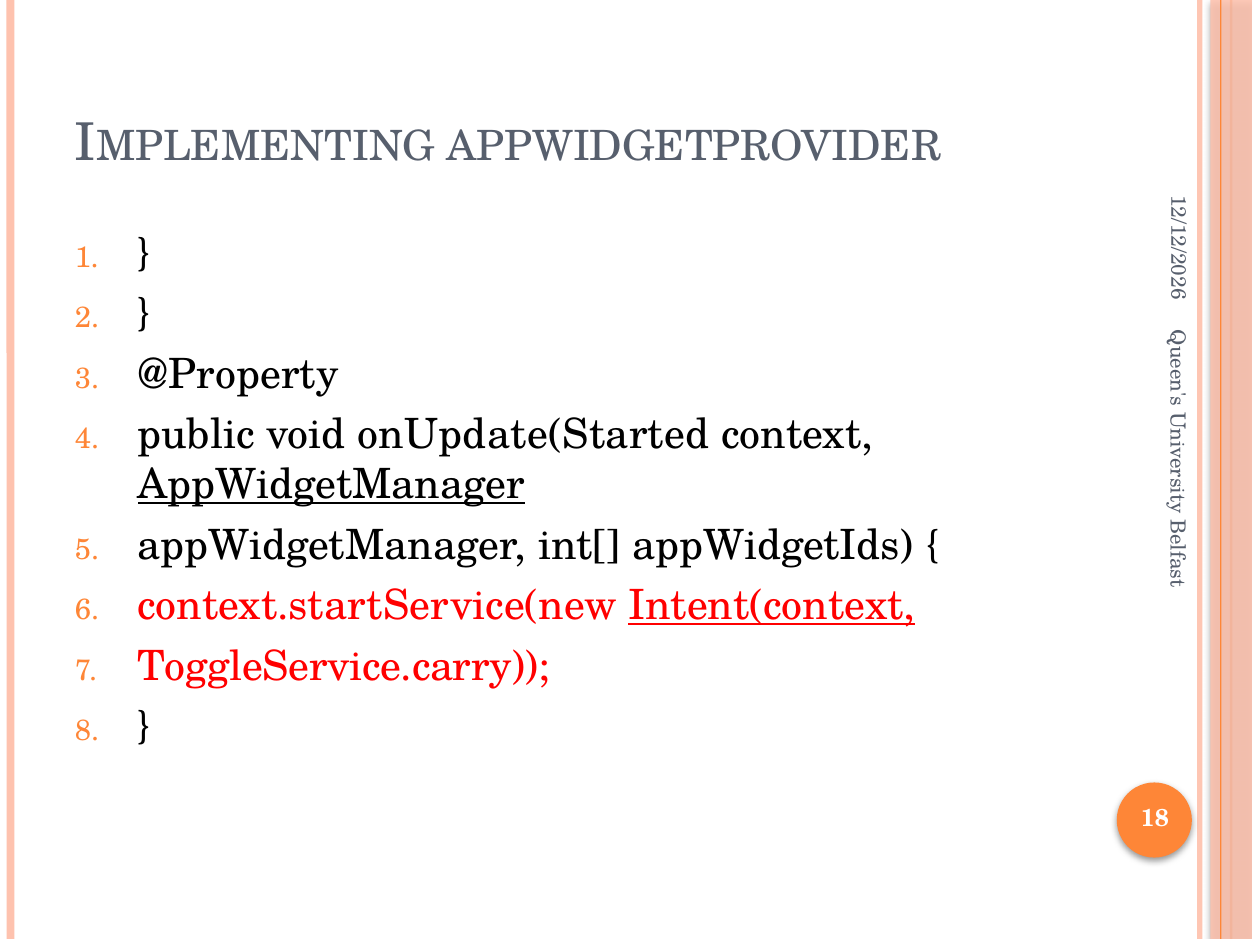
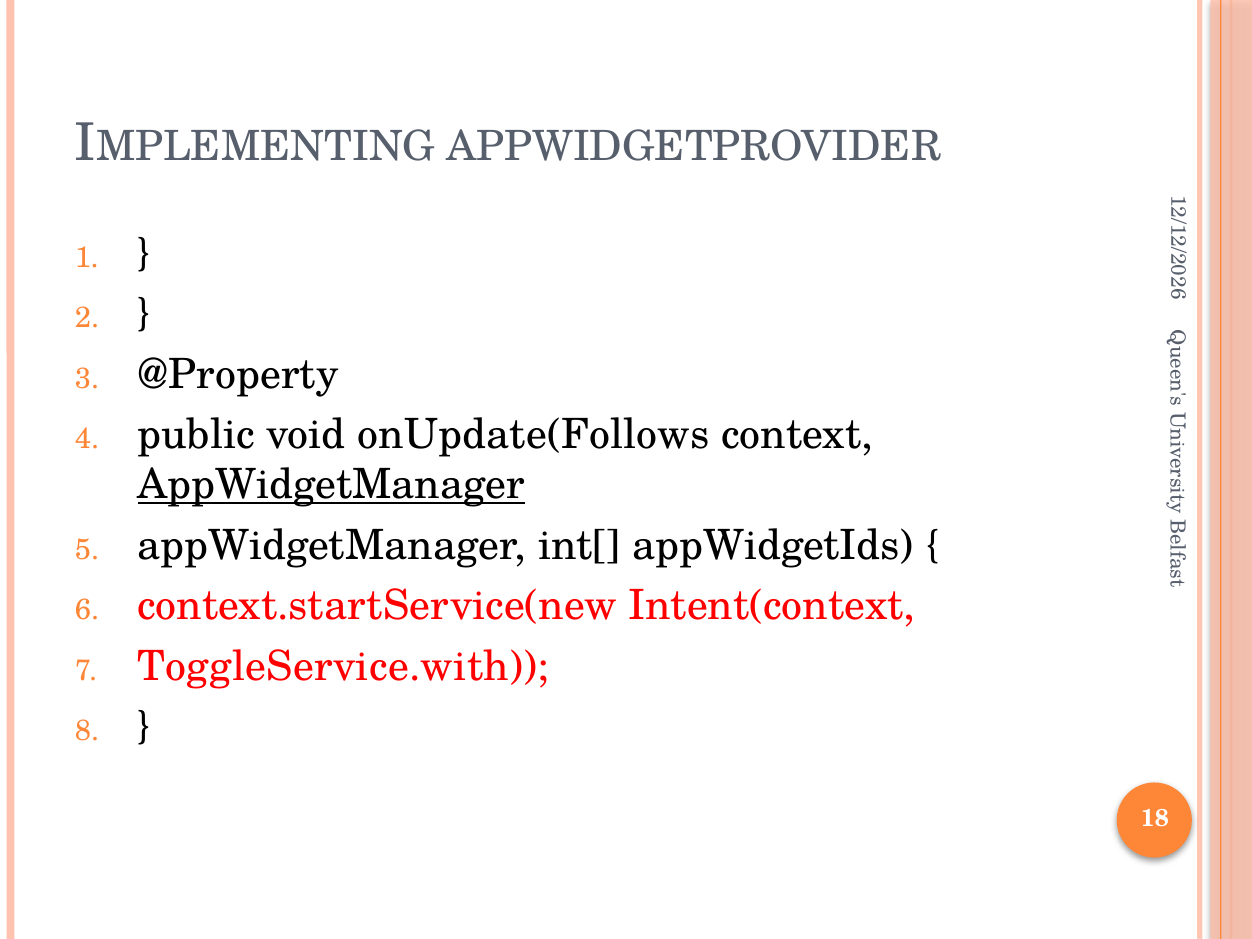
onUpdate(Started: onUpdate(Started -> onUpdate(Follows (534, 435)
Intent(context underline: present -> none (772, 606)
ToggleService.carry: ToggleService.carry -> ToggleService.with (343, 666)
